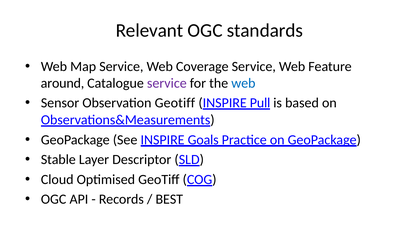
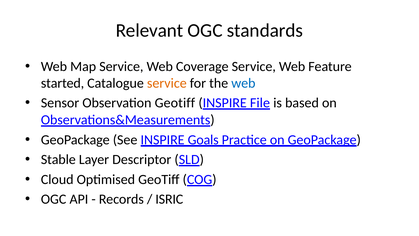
around: around -> started (63, 83)
service colour: purple -> orange (167, 83)
Pull: Pull -> File (260, 103)
BEST: BEST -> ISRIC (169, 199)
